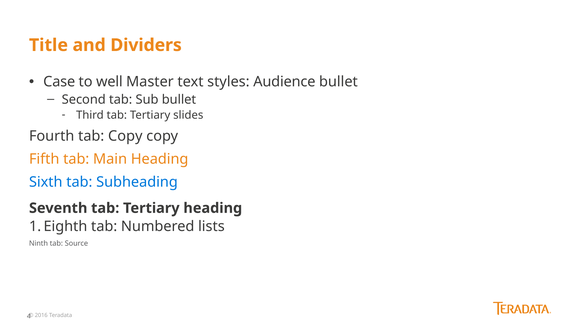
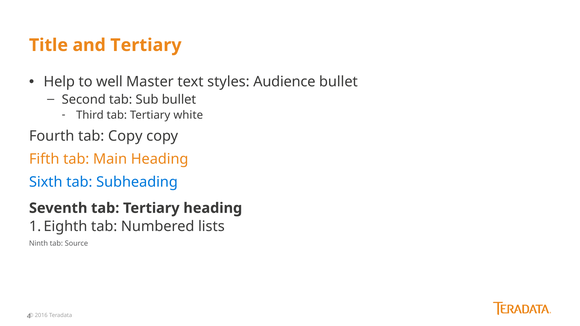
and Dividers: Dividers -> Tertiary (146, 45)
Case: Case -> Help (59, 82)
slides: slides -> white (188, 115)
